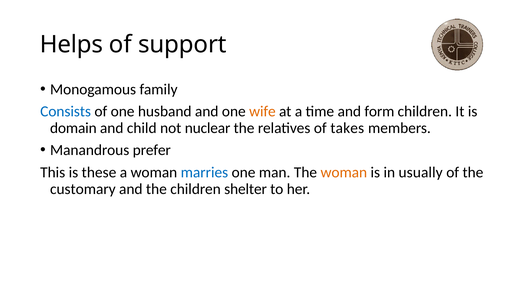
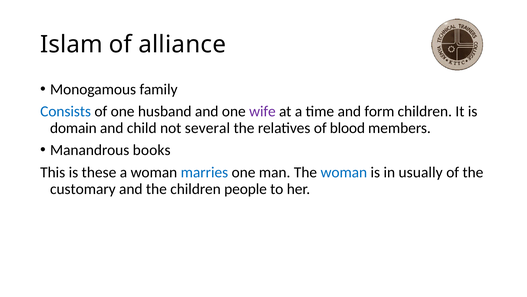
Helps: Helps -> Islam (71, 44)
support: support -> alliance (182, 44)
wife colour: orange -> purple (262, 111)
nuclear: nuclear -> several (207, 128)
takes: takes -> blood (347, 128)
prefer: prefer -> books (152, 150)
woman colour: orange -> blue (344, 172)
shelter: shelter -> people (246, 189)
